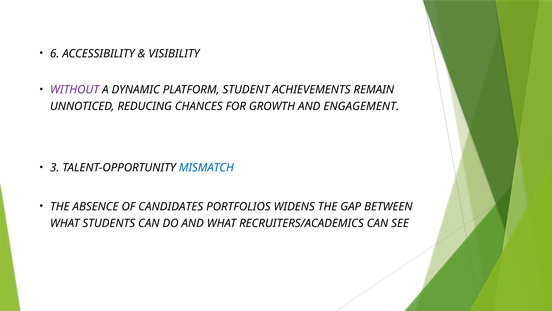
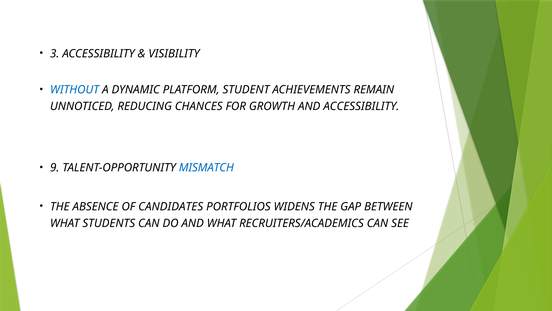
6: 6 -> 3 (55, 53)
WITHOUT colour: purple -> blue (75, 90)
AND ENGAGEMENT: ENGAGEMENT -> ACCESSIBILITY (361, 106)
3: 3 -> 9 (55, 167)
